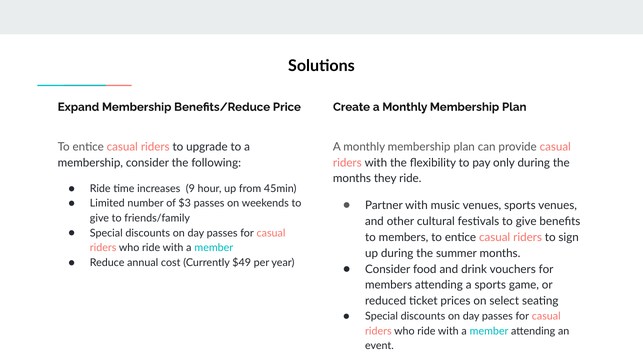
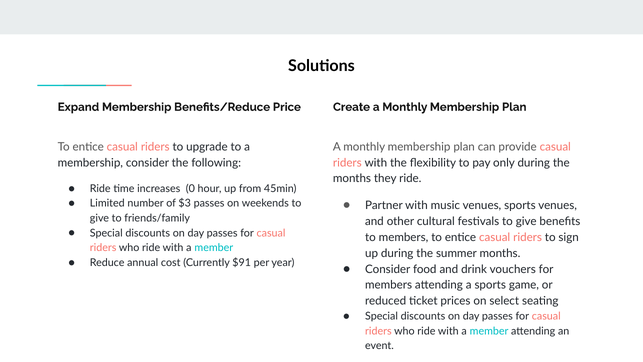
9: 9 -> 0 (190, 189)
$49: $49 -> $91 (242, 262)
